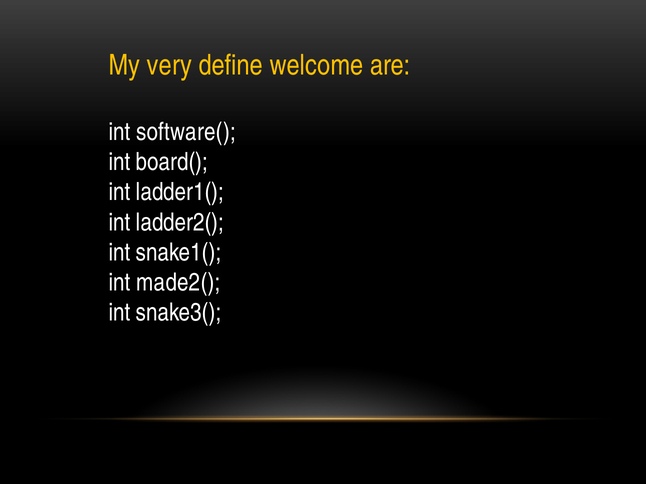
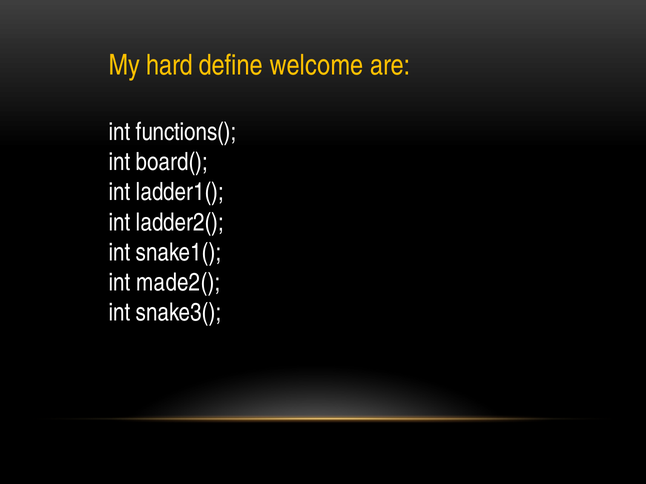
very: very -> hard (170, 65)
software(: software( -> functions( (186, 132)
